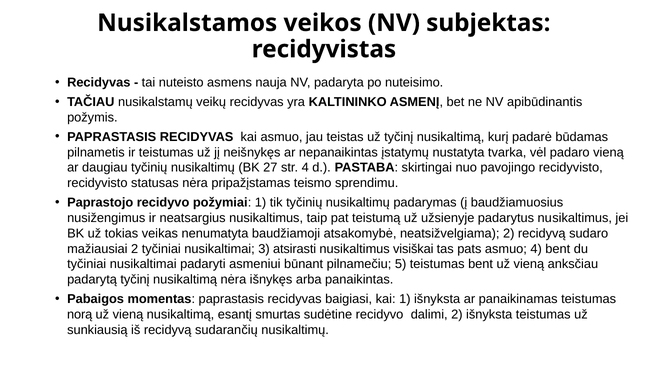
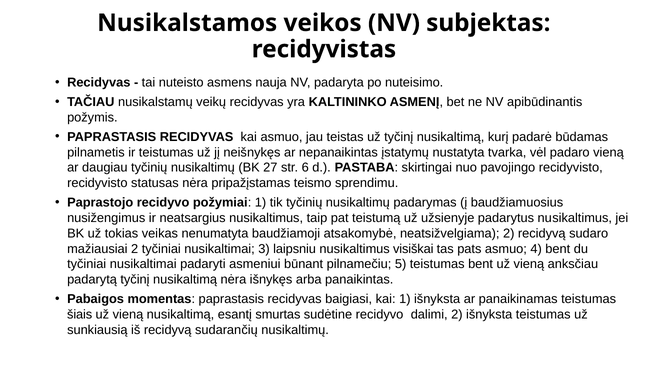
str 4: 4 -> 6 (305, 167)
atsirasti: atsirasti -> laipsniu (295, 248)
norą: norą -> šiais (80, 314)
